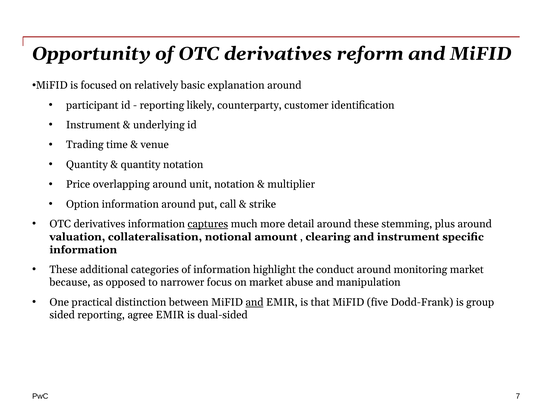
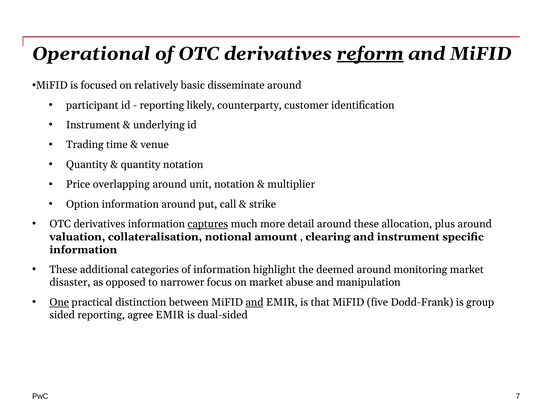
Opportunity: Opportunity -> Operational (91, 54)
reform underline: none -> present (370, 54)
explanation: explanation -> disseminate (236, 85)
stemming: stemming -> allocation (407, 224)
conduct: conduct -> deemed (335, 270)
because: because -> disaster (70, 282)
One underline: none -> present (59, 302)
